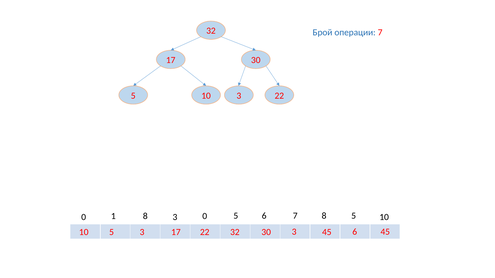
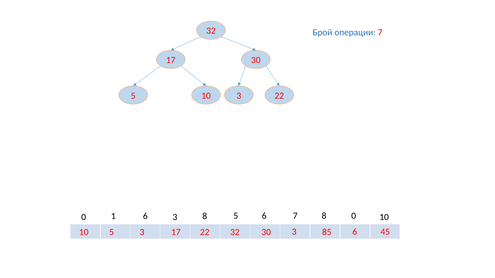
7 8 5: 5 -> 0 (354, 216)
1 8: 8 -> 6 (145, 216)
3 0: 0 -> 8 (205, 216)
3 45: 45 -> 85 (327, 232)
